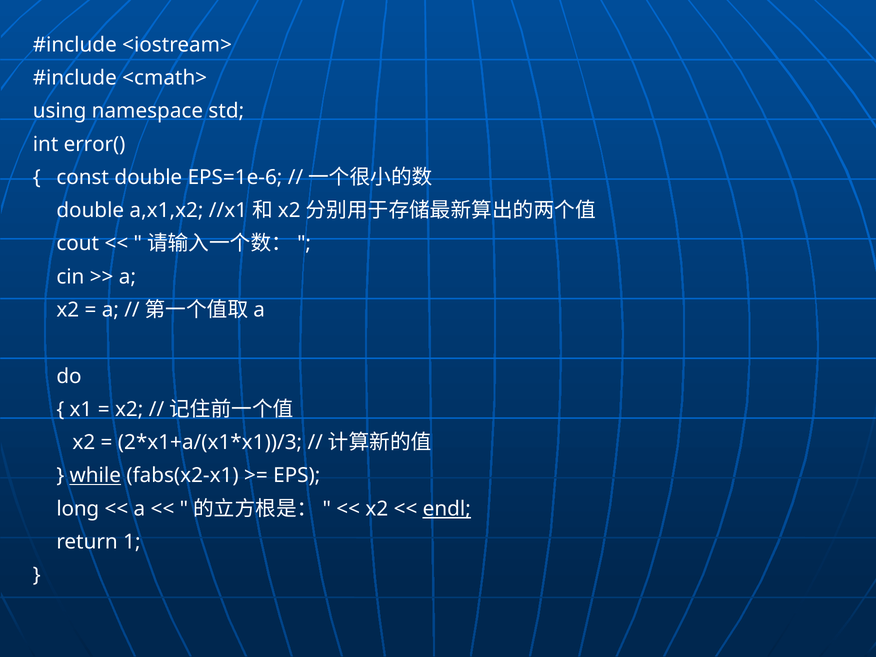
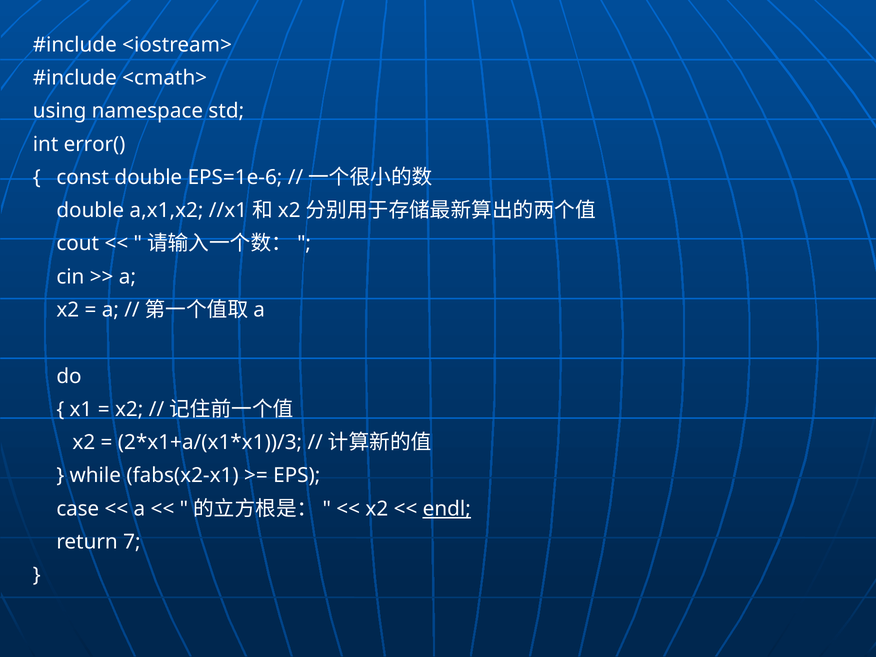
while underline: present -> none (95, 476)
long: long -> case (78, 509)
1: 1 -> 7 (132, 542)
